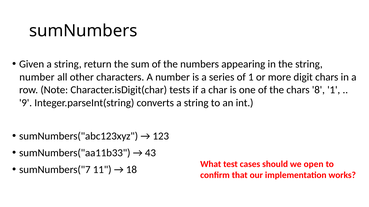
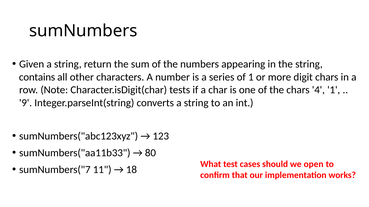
number: number -> contains (37, 77)
8: 8 -> 4 (318, 90)
43: 43 -> 80 (150, 153)
